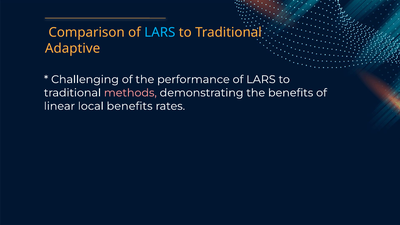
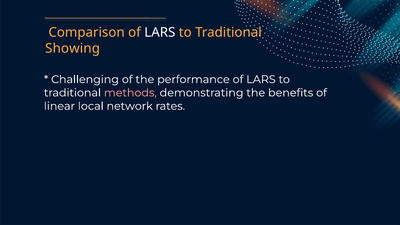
LARS colour: light blue -> white (160, 32)
Adaptive: Adaptive -> Showing (73, 48)
local benefits: benefits -> network (130, 106)
